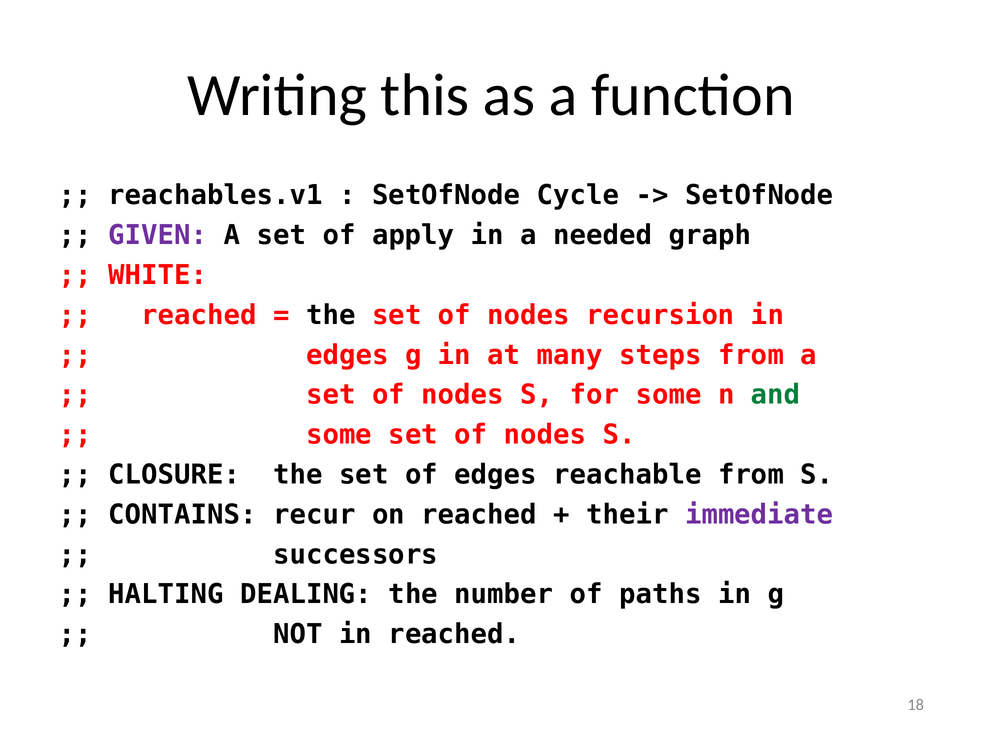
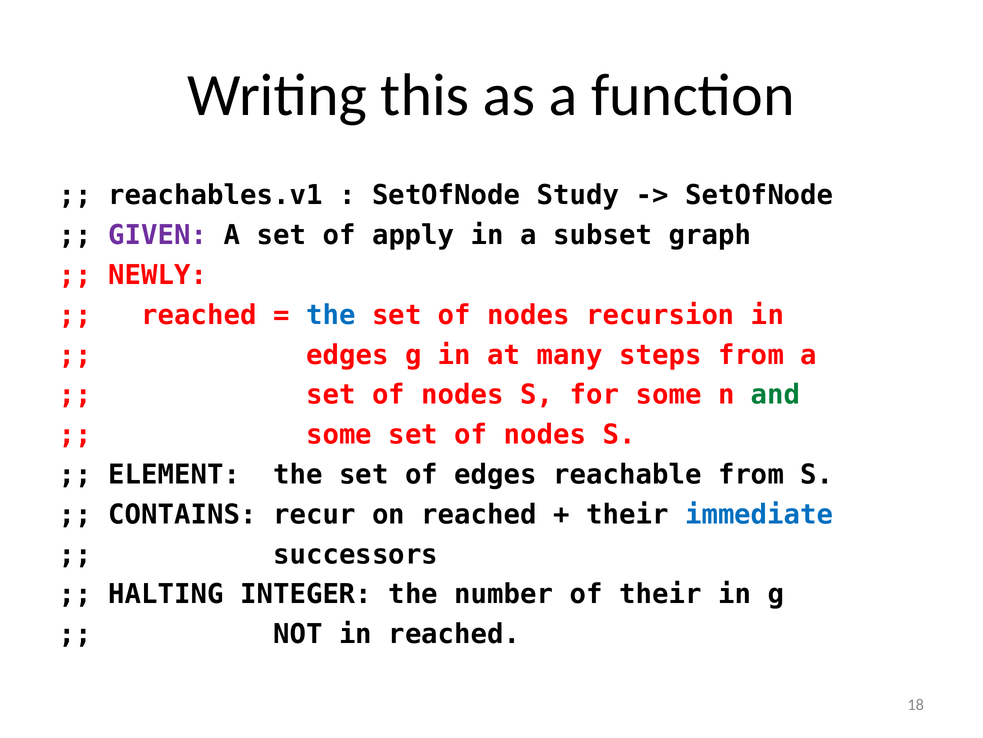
Cycle: Cycle -> Study (578, 195)
needed: needed -> subset (603, 235)
WHITE: WHITE -> NEWLY (158, 275)
the colour: black -> blue (331, 315)
CLOSURE: CLOSURE -> ELEMENT (174, 474)
immediate colour: purple -> blue (759, 514)
DEALING: DEALING -> INTEGER (306, 594)
of paths: paths -> their (660, 594)
